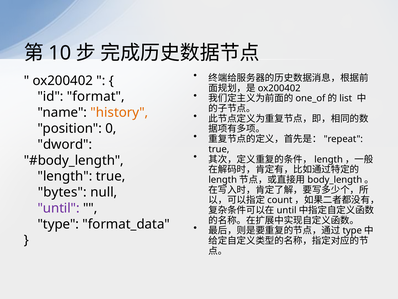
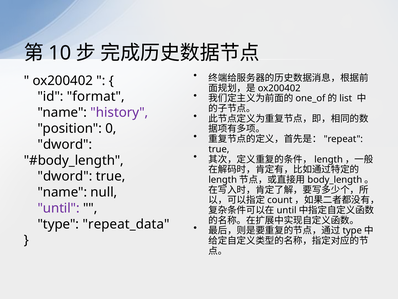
history colour: orange -> purple (119, 112)
length: length -> dword (65, 176)
bytes: bytes -> name (62, 192)
format_data: format_data -> repeat_data (126, 224)
